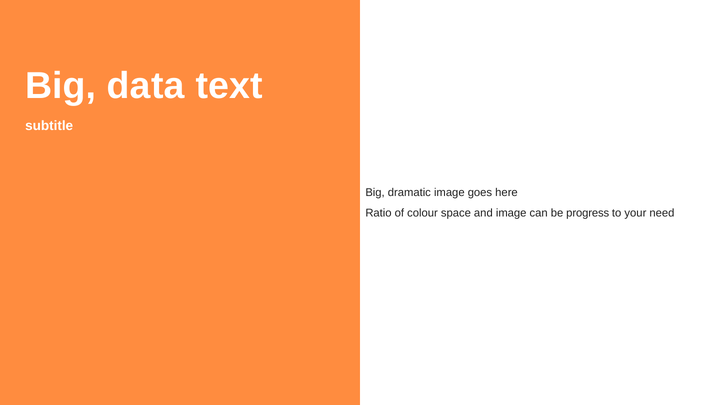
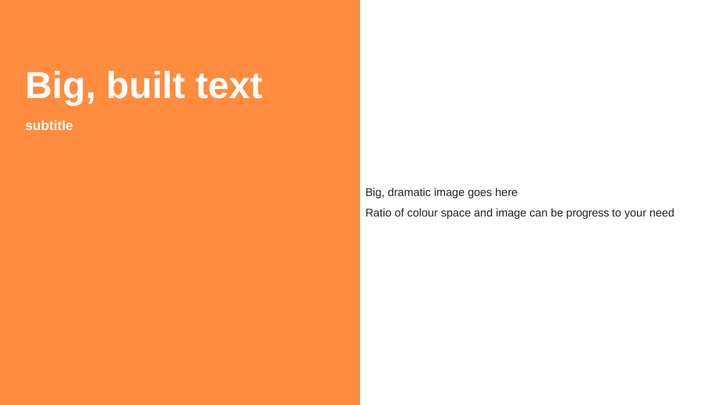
data: data -> built (146, 86)
